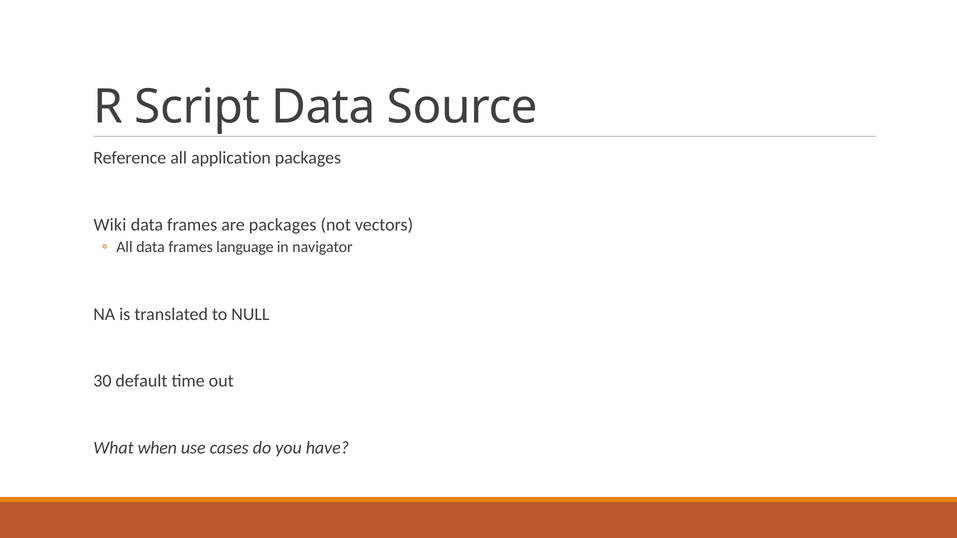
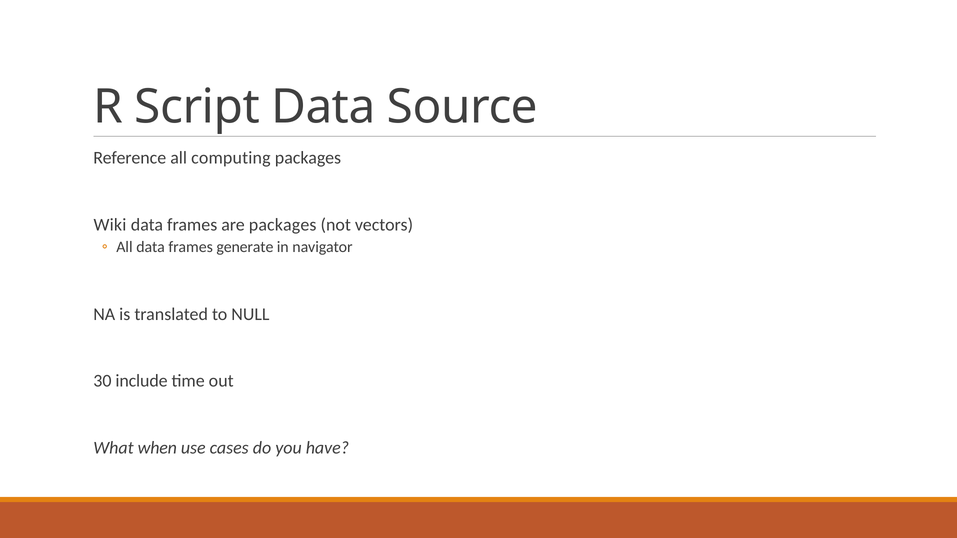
application: application -> computing (231, 158)
language: language -> generate (245, 247)
default: default -> include (142, 381)
